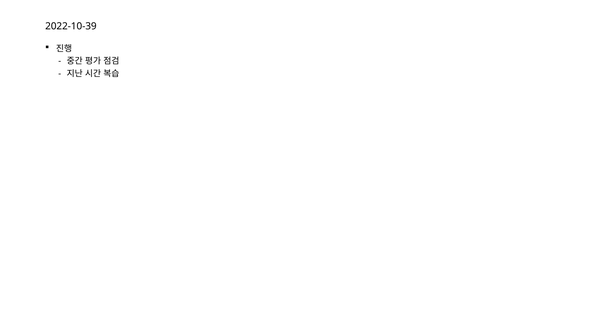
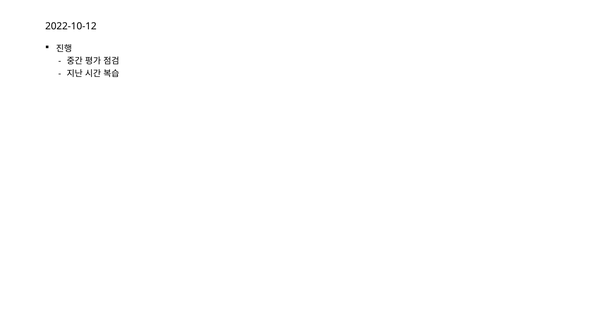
2022-10-39: 2022-10-39 -> 2022-10-12 (71, 26)
